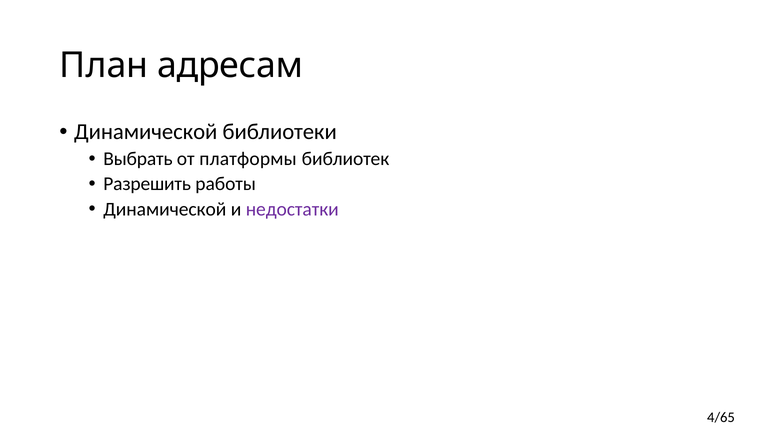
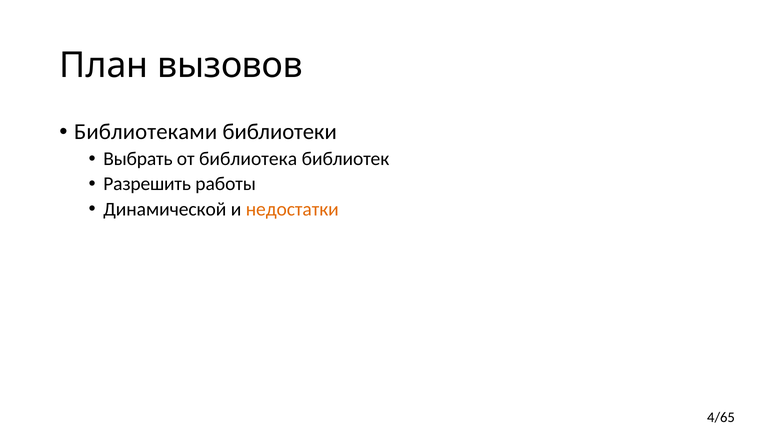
адресам: адресам -> вызовов (230, 66)
Динамической: Динамической -> Библиотеками (146, 132)
платформы: платформы -> библиотека (248, 159)
недостатки colour: purple -> orange (292, 209)
